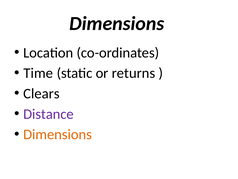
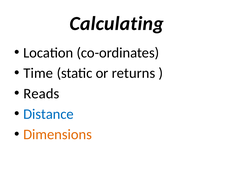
Dimensions: Dimensions -> Calculating (117, 23)
Clears: Clears -> Reads (41, 93)
Distance colour: purple -> blue (48, 114)
